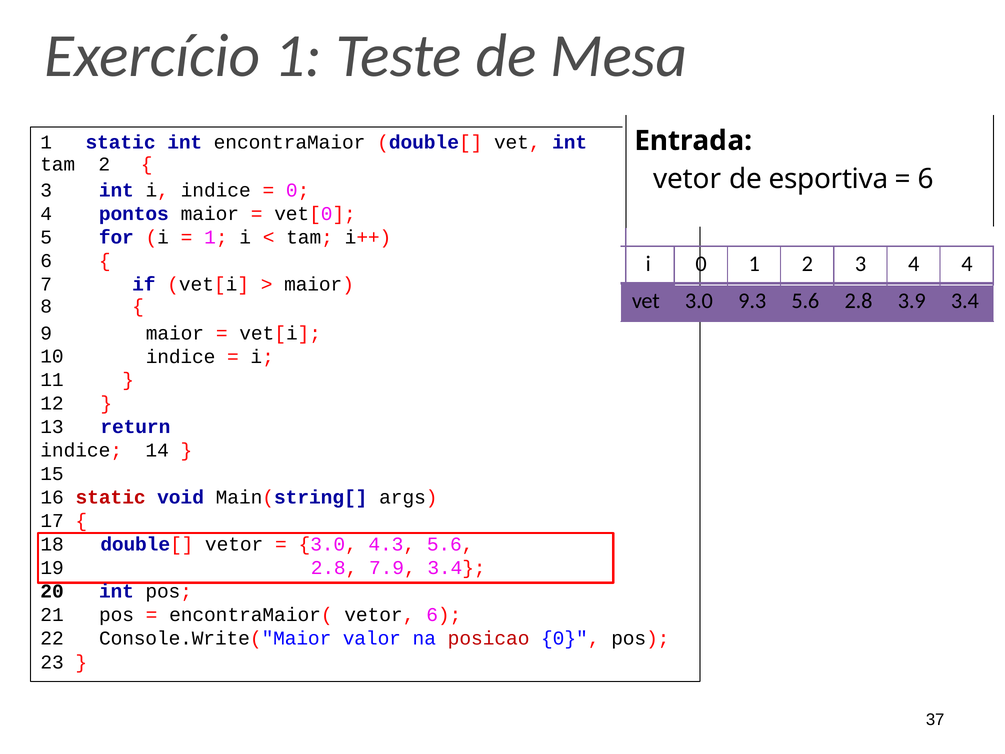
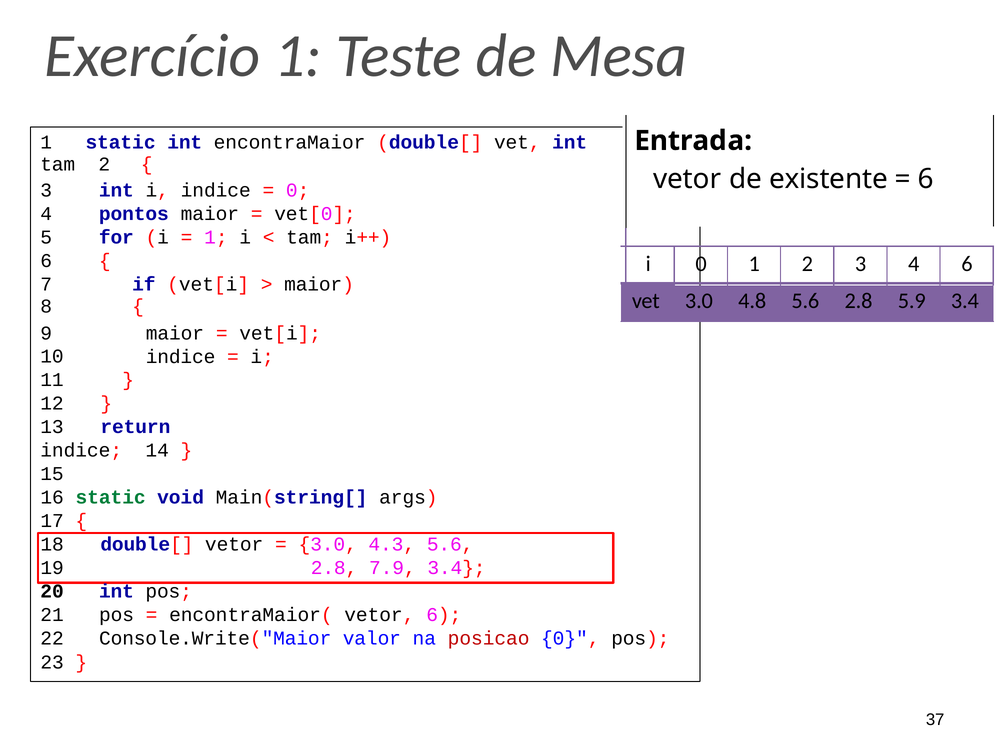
esportiva: esportiva -> existente (828, 179)
4 4: 4 -> 6 (967, 264)
9.3: 9.3 -> 4.8 (752, 301)
3.9: 3.9 -> 5.9 (912, 301)
static colour: red -> green (111, 497)
